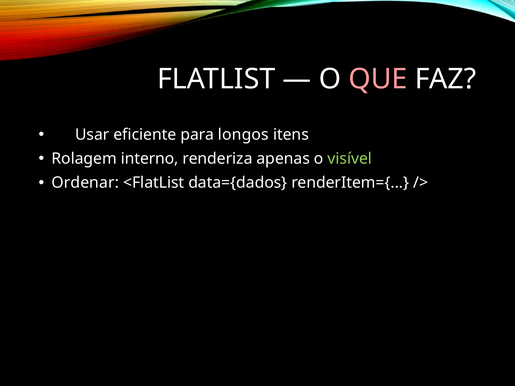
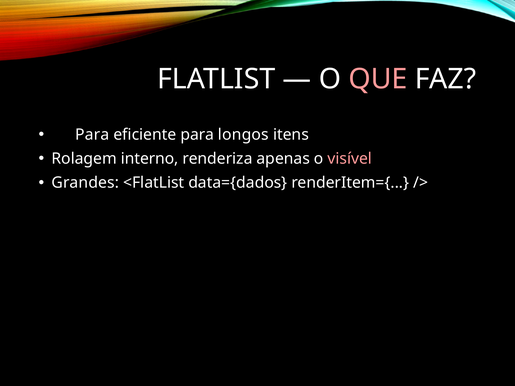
Usar: Usar -> Para (92, 135)
visível colour: light green -> pink (350, 159)
Ordenar: Ordenar -> Grandes (85, 183)
